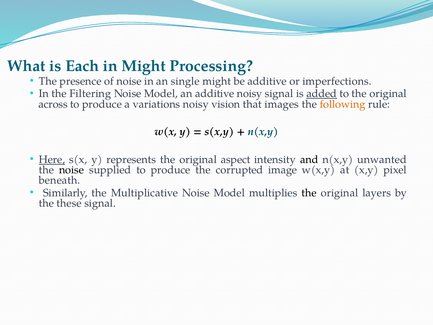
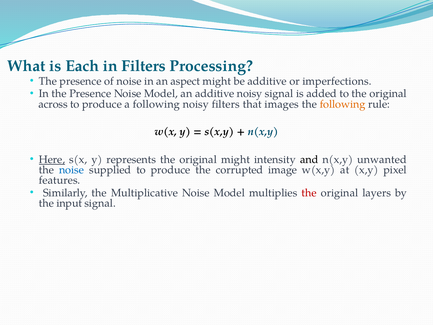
in Might: Might -> Filters (144, 66)
single: single -> aspect (185, 81)
In the Filtering: Filtering -> Presence (90, 94)
added underline: present -> none (322, 94)
a variations: variations -> following (156, 104)
noisy vision: vision -> filters (226, 104)
original aspect: aspect -> might (235, 159)
noise colour: black -> blue (72, 170)
beneath: beneath -> features (60, 180)
the colour: black -> red (309, 193)
these: these -> input (69, 203)
